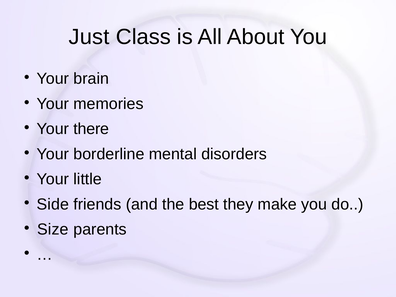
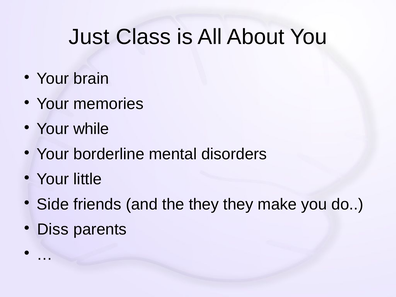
there: there -> while (91, 129)
the best: best -> they (204, 204)
Size: Size -> Diss (53, 230)
